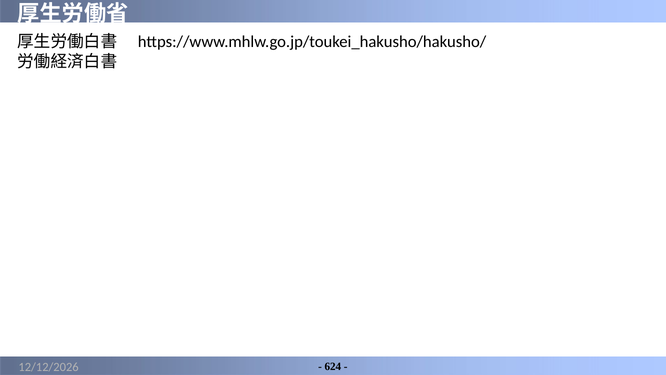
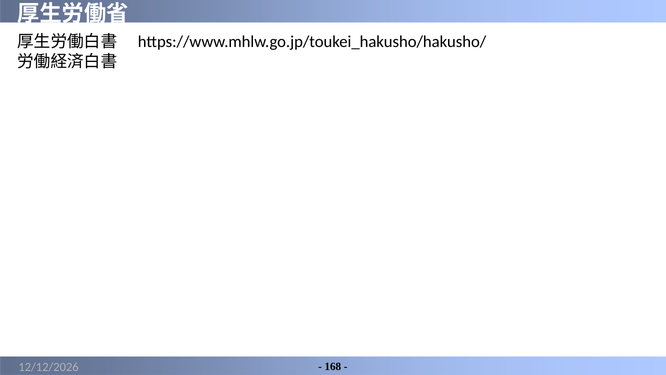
624: 624 -> 168 (333, 366)
